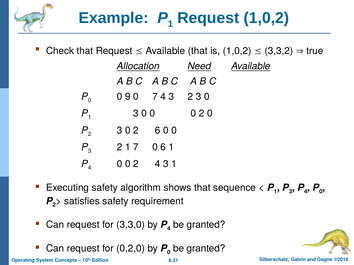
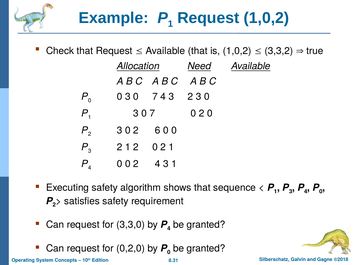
0 9: 9 -> 3 (128, 97)
1 3 0 0: 0 -> 7 (152, 114)
1 7: 7 -> 2 (136, 147)
6: 6 -> 2 (163, 147)
